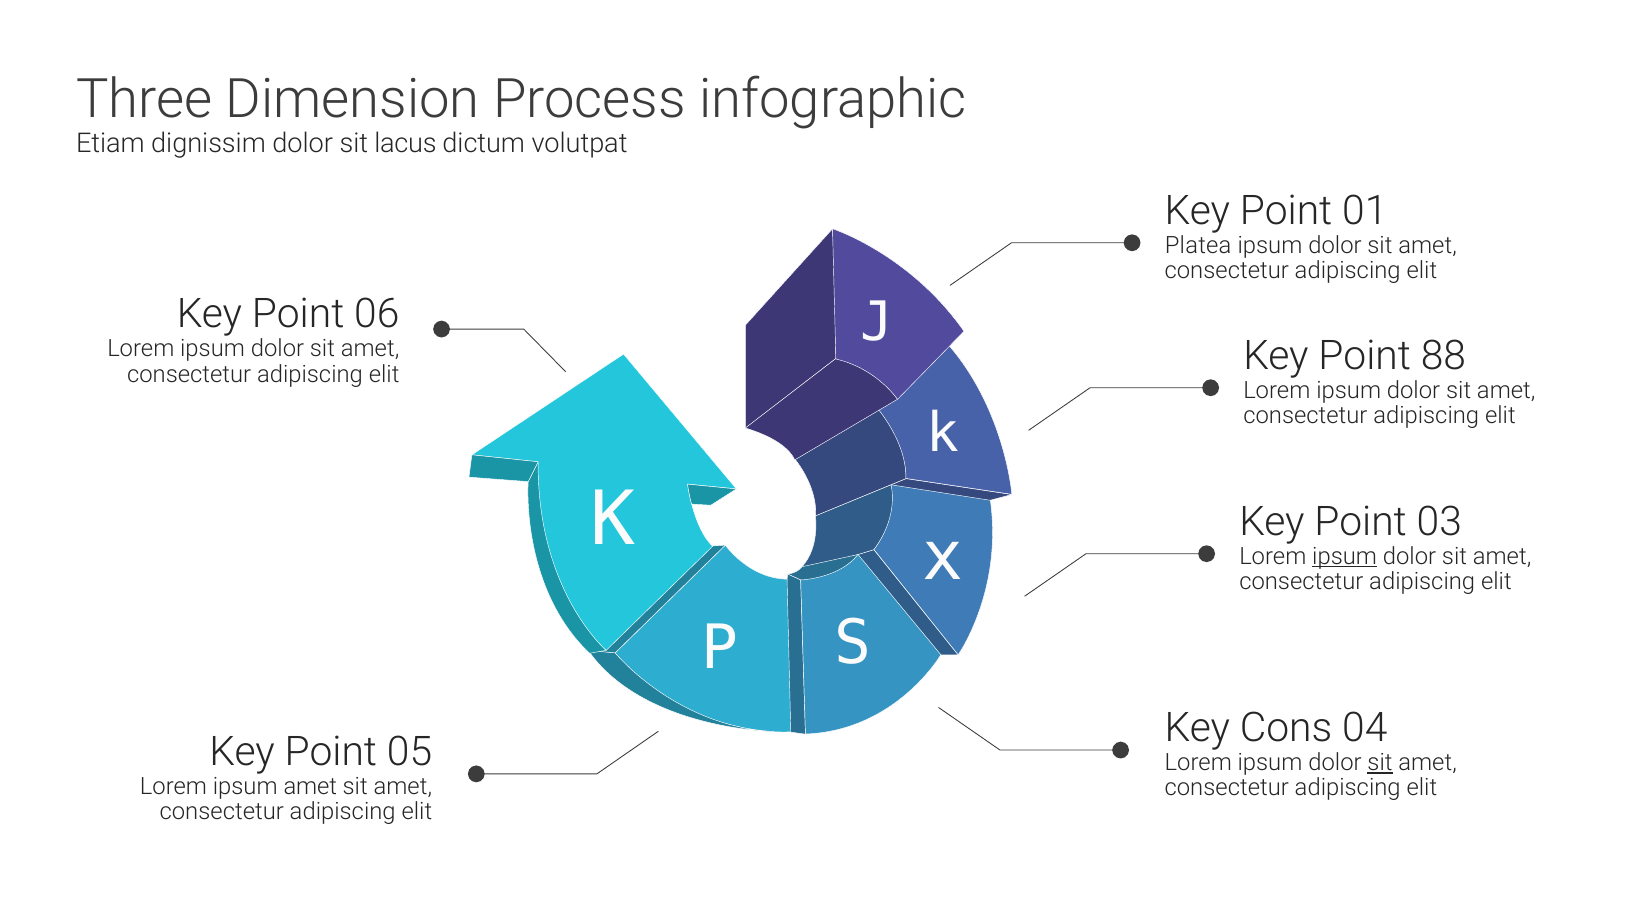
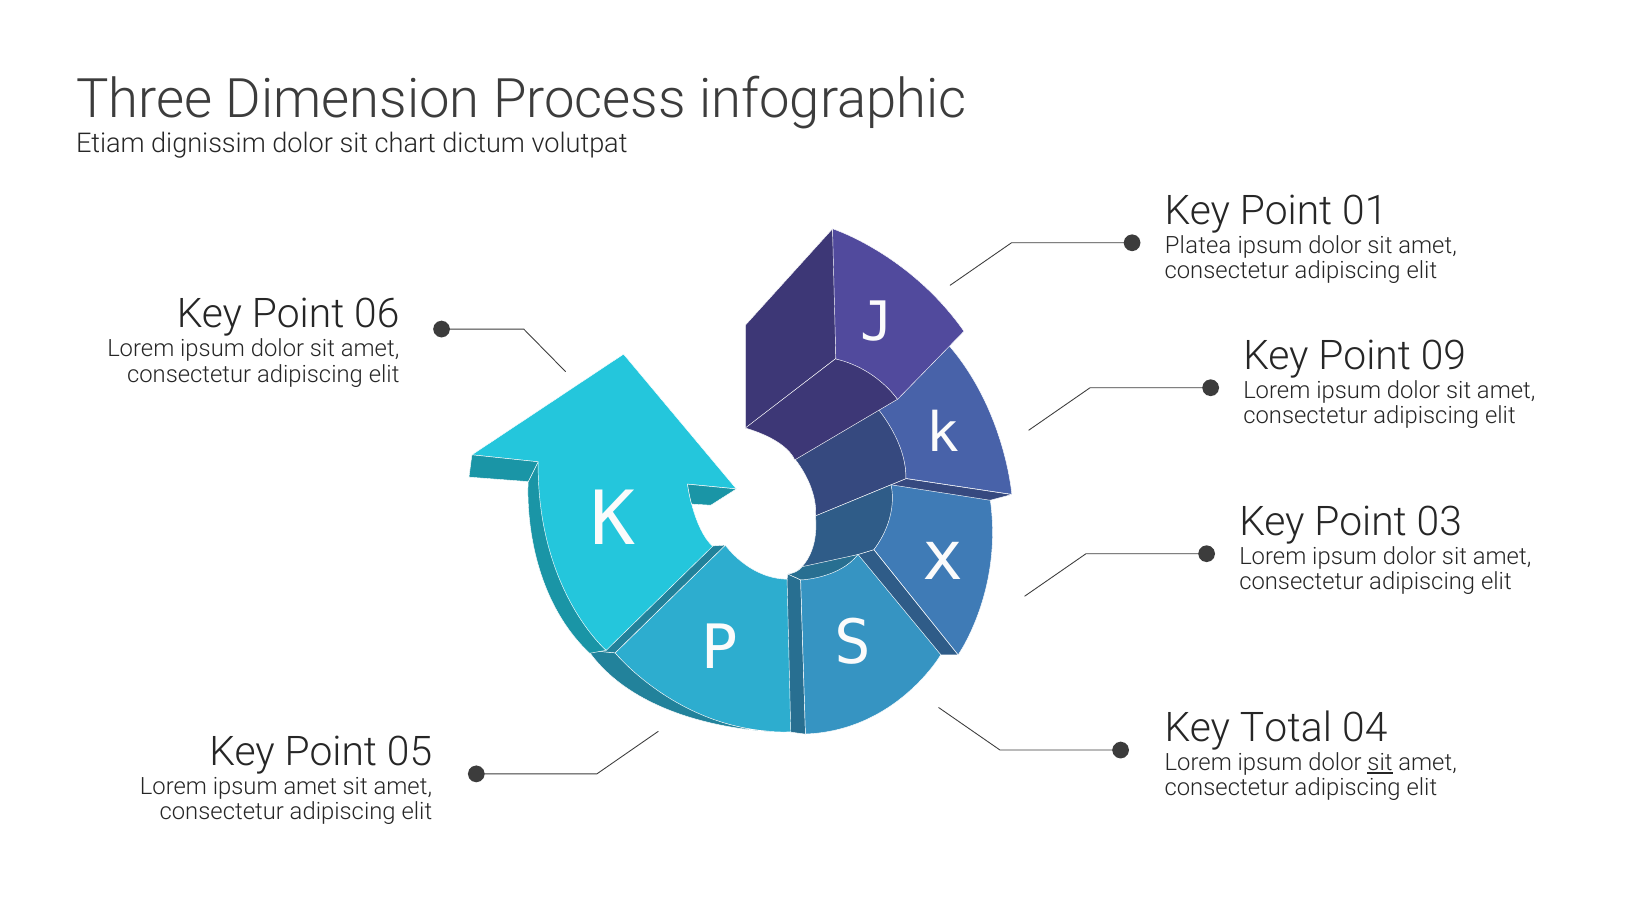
lacus: lacus -> chart (405, 144)
88: 88 -> 09 (1443, 356)
ipsum underline: present -> none (1345, 556)
Cons: Cons -> Total (1286, 727)
